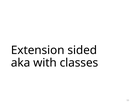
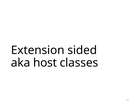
with: with -> host (45, 63)
